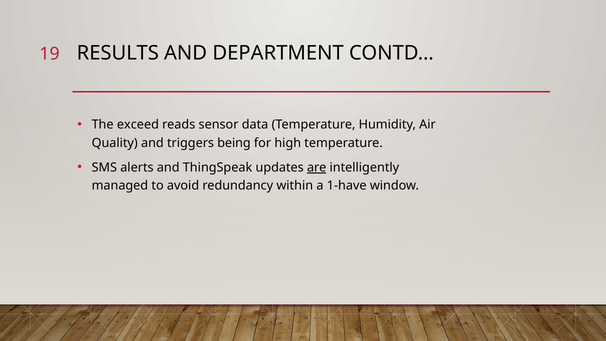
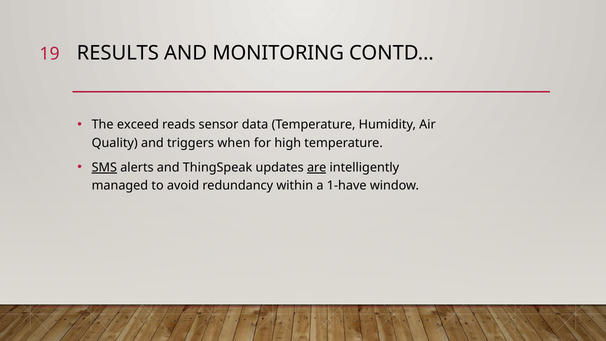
DEPARTMENT: DEPARTMENT -> MONITORING (278, 53)
being: being -> when (234, 143)
SMS underline: none -> present (104, 167)
